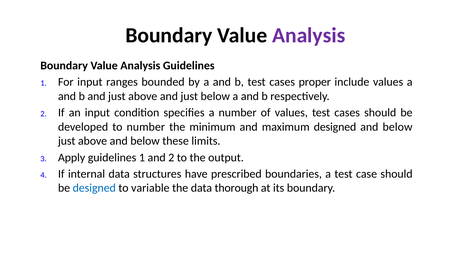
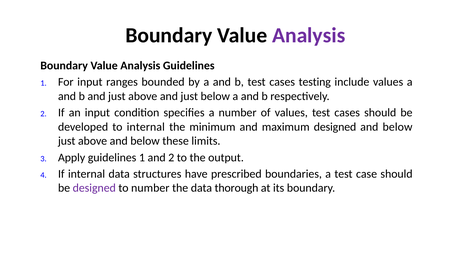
proper: proper -> testing (315, 82)
to number: number -> internal (146, 127)
designed colour: blue -> purple (94, 188)
to variable: variable -> number (150, 188)
